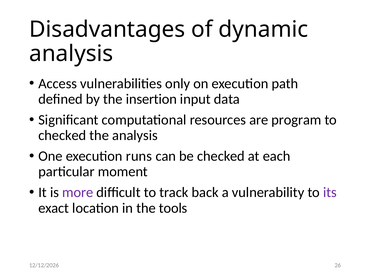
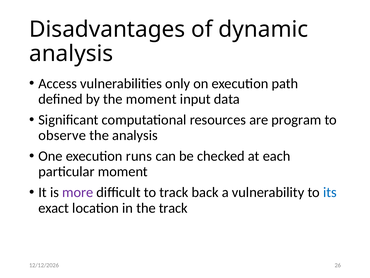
the insertion: insertion -> moment (151, 99)
checked: checked -> observe (62, 135)
its colour: purple -> blue (330, 192)
the tools: tools -> track (173, 208)
